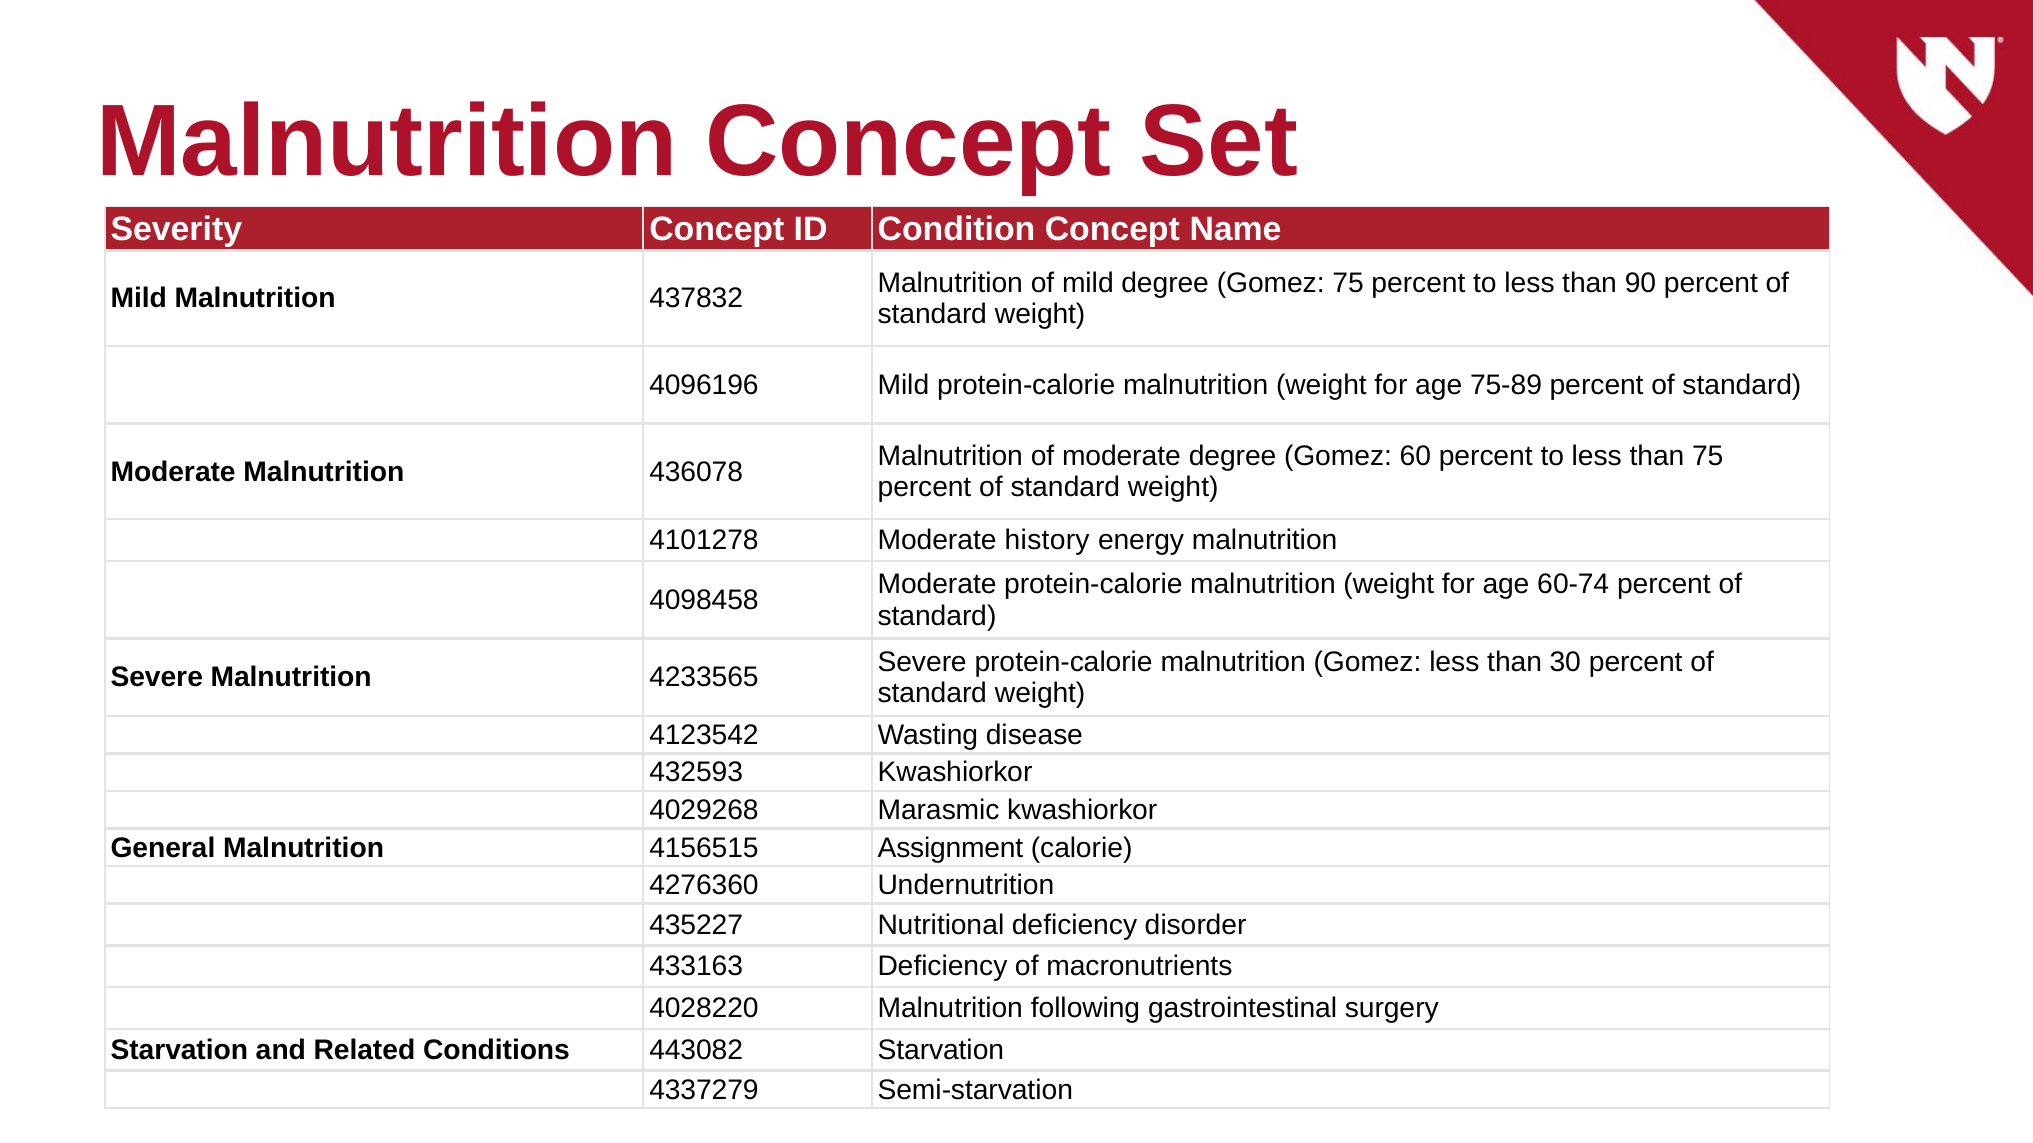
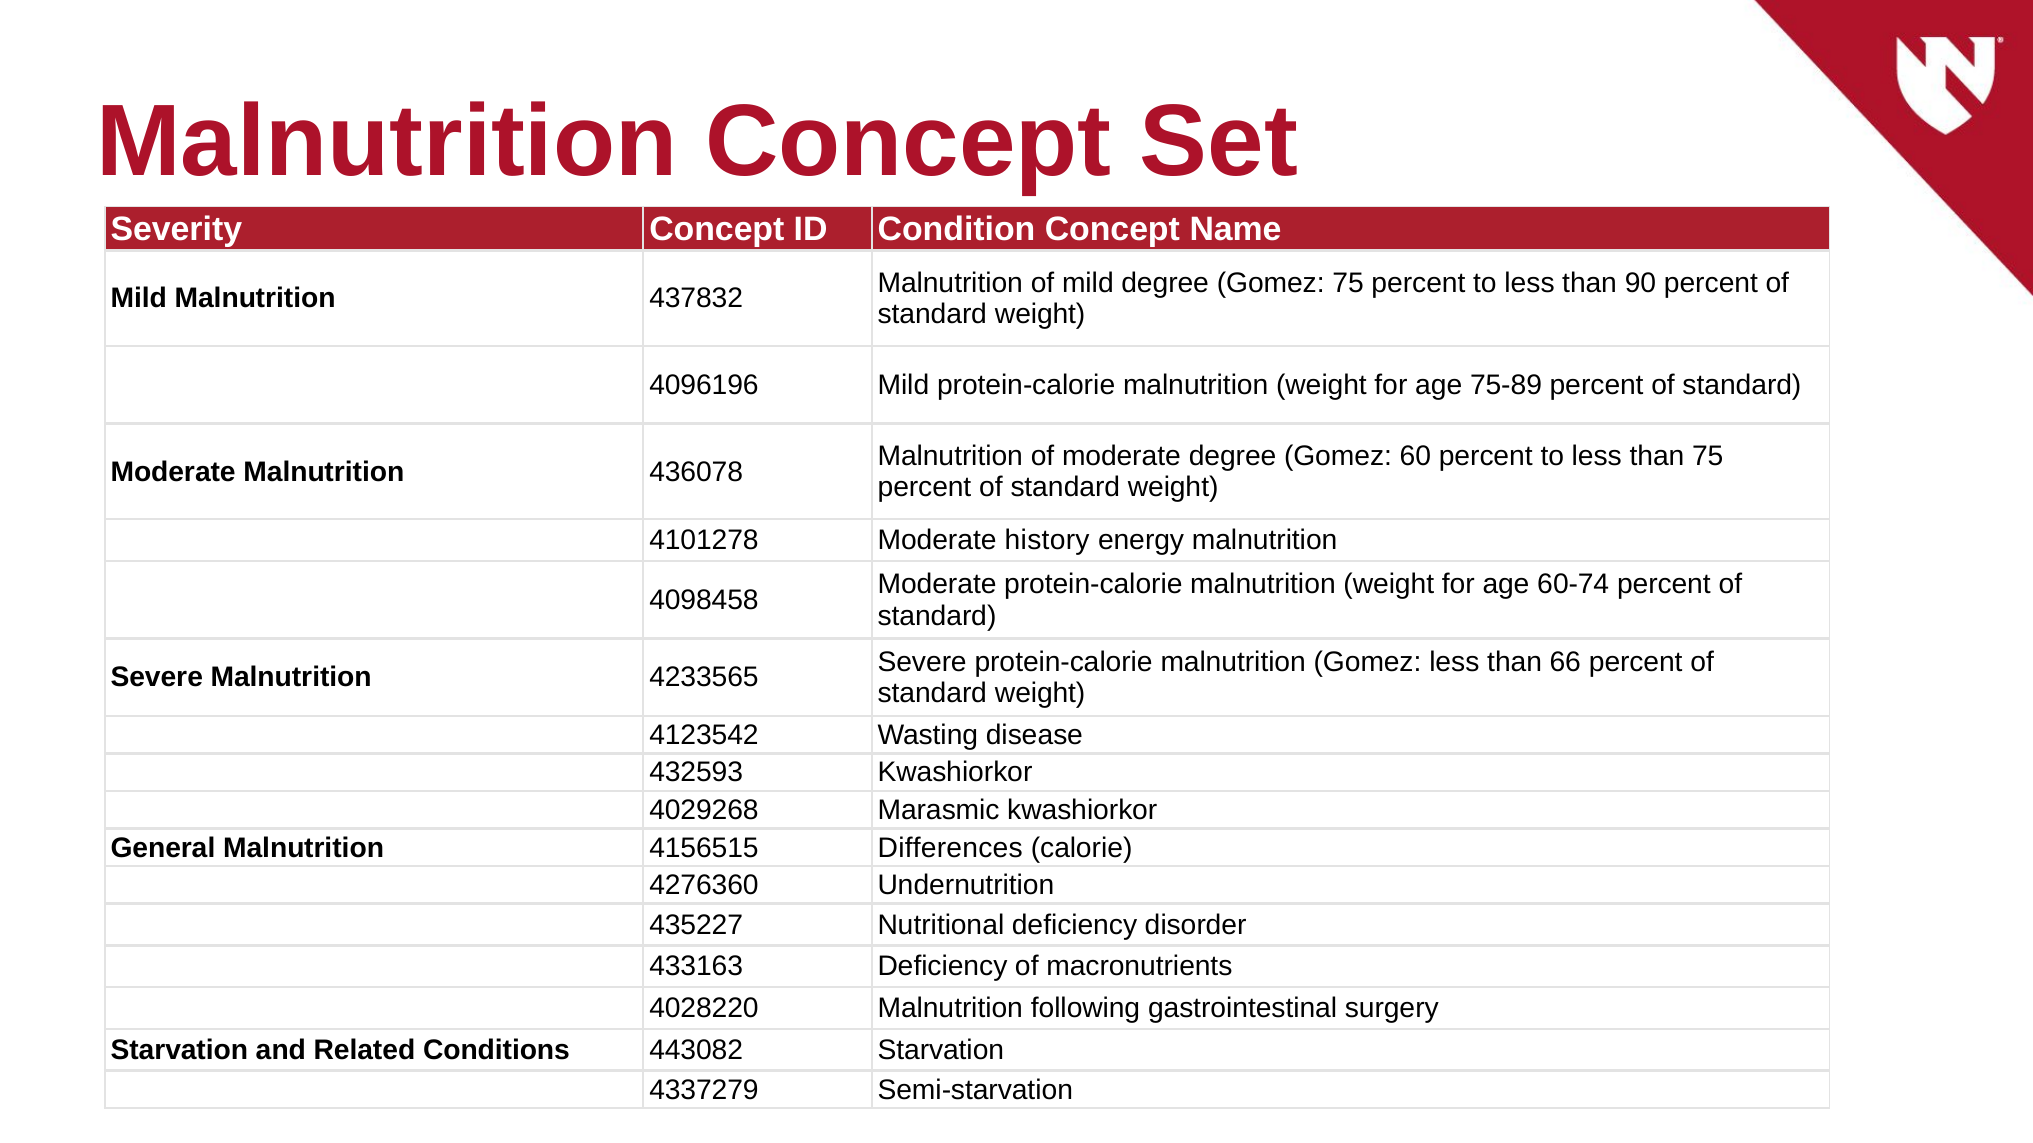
30: 30 -> 66 (1565, 662)
Assignment: Assignment -> Differences (950, 848)
